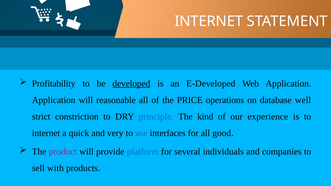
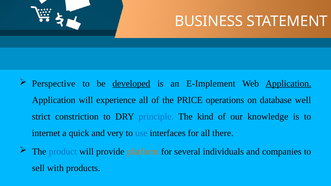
INTERNET: INTERNET -> BUSINESS (209, 21)
Profitability: Profitability -> Perspective (54, 84)
E-Developed: E-Developed -> E-Implement (211, 84)
Application underline: none -> present (288, 84)
reasonable: reasonable -> experience (116, 100)
experience: experience -> knowledge (268, 117)
good: good -> there (223, 133)
product colour: purple -> blue (63, 152)
platform colour: blue -> orange (143, 152)
